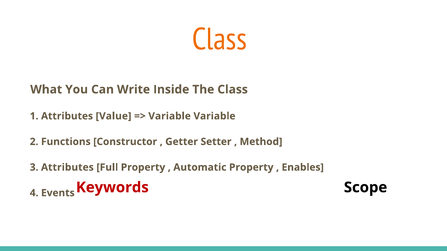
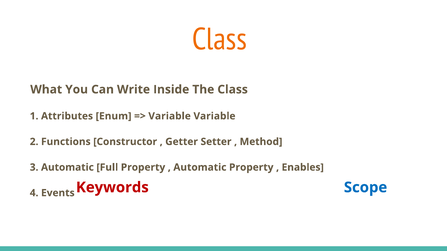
Value: Value -> Enum (114, 116)
3 Attributes: Attributes -> Automatic (67, 168)
Scope colour: black -> blue (366, 188)
